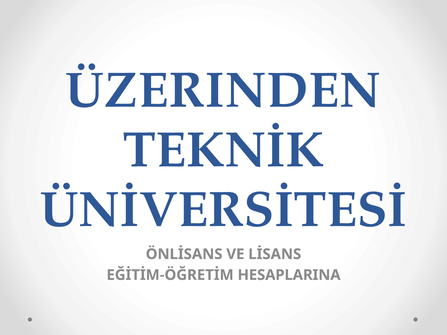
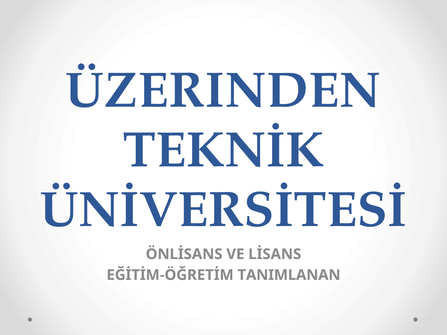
HESAPLARINA: HESAPLARINA -> TANIMLANAN (289, 275)
